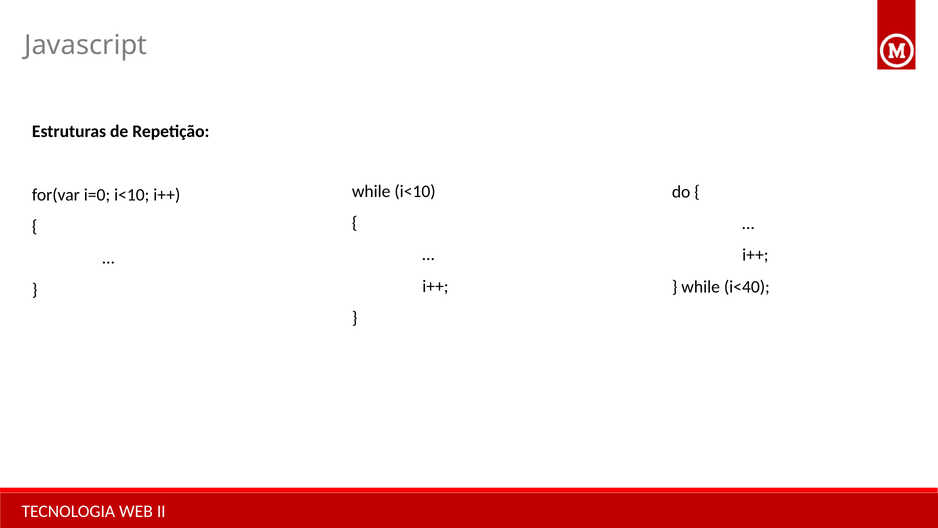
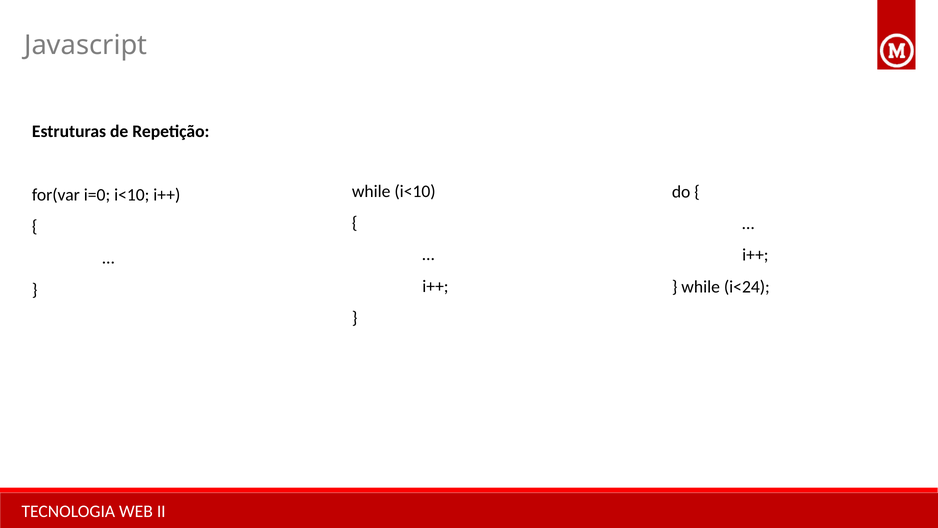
i<40: i<40 -> i<24 (747, 287)
